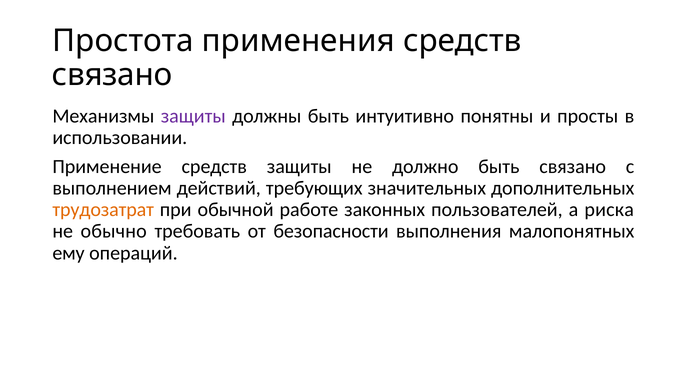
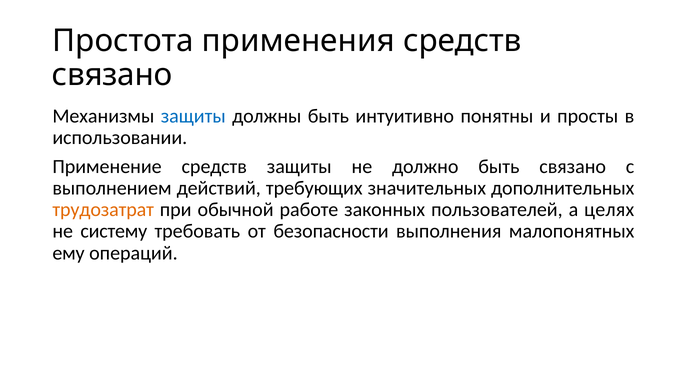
защиты colour: purple -> blue (193, 116)
риска: риска -> целях (609, 210)
обычно: обычно -> систему (114, 232)
